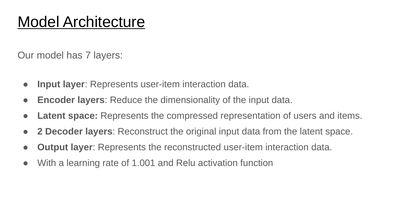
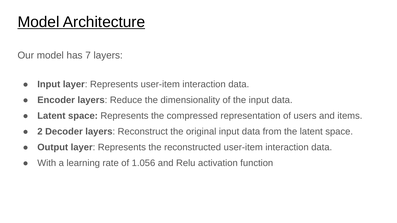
1.001: 1.001 -> 1.056 (143, 163)
